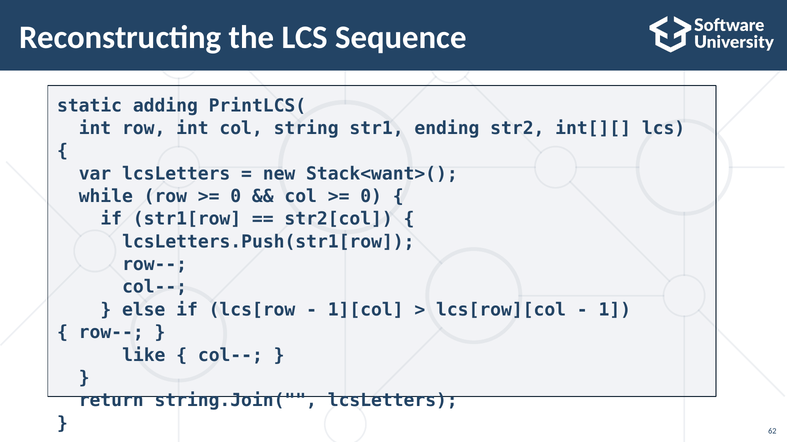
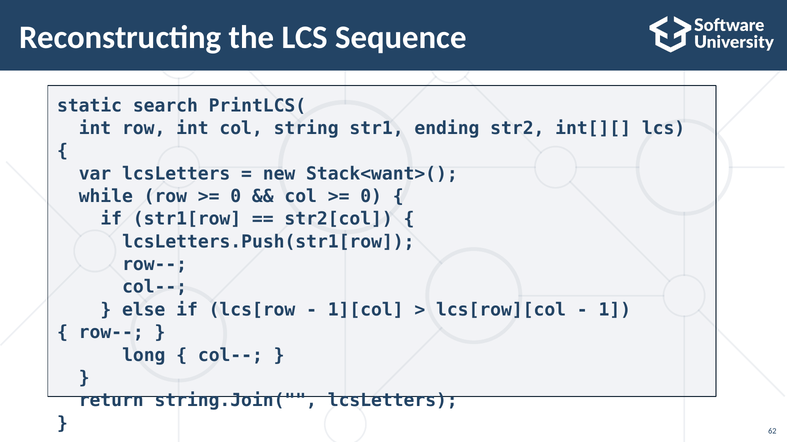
adding: adding -> search (165, 106)
like: like -> long (144, 356)
